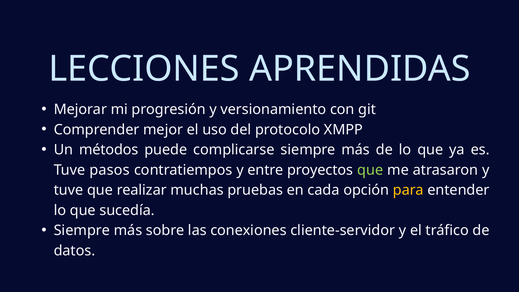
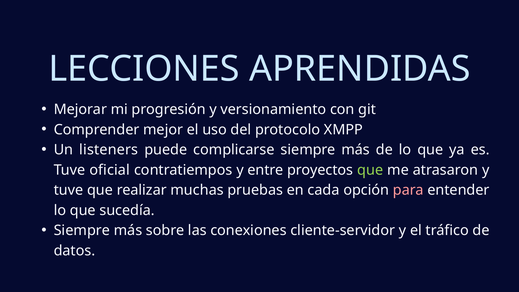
métodos: métodos -> listeners (109, 150)
pasos: pasos -> oficial (110, 170)
para colour: yellow -> pink (408, 190)
